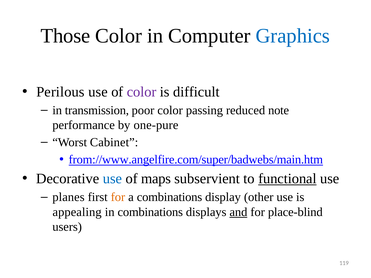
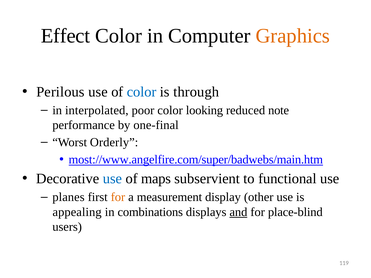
Those: Those -> Effect (65, 36)
Graphics colour: blue -> orange (293, 36)
color colour: purple -> blue (142, 92)
difficult: difficult -> through (196, 92)
transmission: transmission -> interpolated (97, 110)
passing: passing -> looking (204, 110)
one-pure: one-pure -> one-final (156, 125)
Cabinet: Cabinet -> Orderly (114, 142)
from://www.angelfire.com/super/badwebs/main.htm: from://www.angelfire.com/super/badwebs/main.htm -> most://www.angelfire.com/super/badwebs/main.htm (196, 160)
functional underline: present -> none (287, 179)
a combinations: combinations -> measurement (169, 197)
